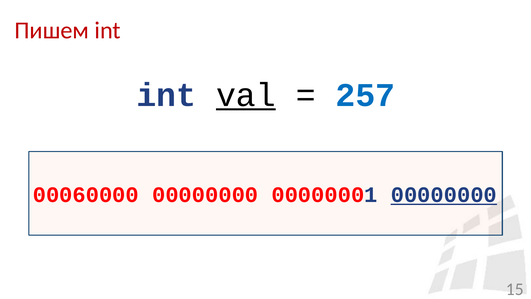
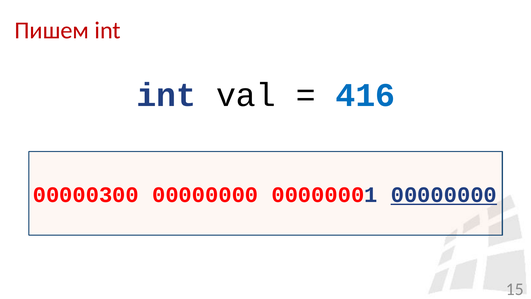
val underline: present -> none (246, 95)
257: 257 -> 416 (365, 95)
00060000: 00060000 -> 00000300 (86, 195)
